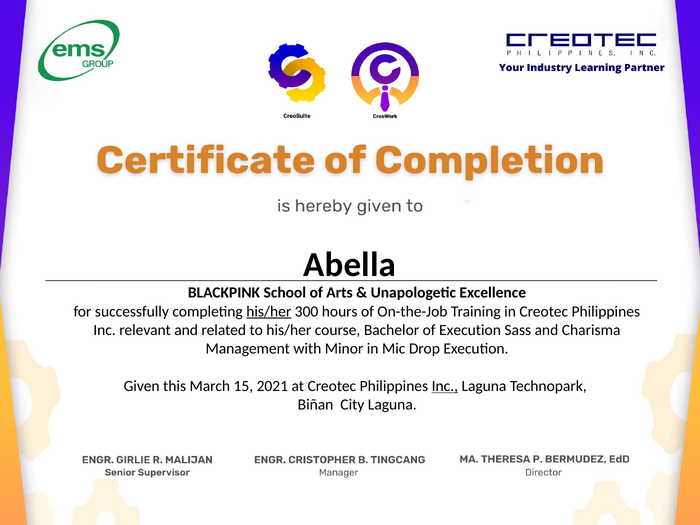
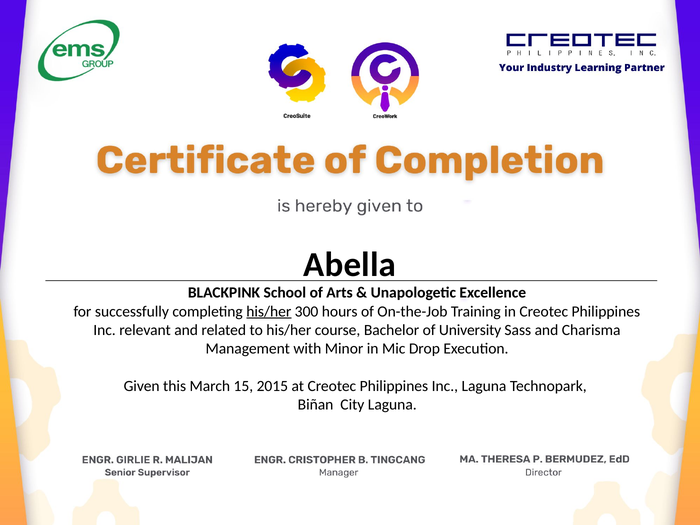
of Execution: Execution -> University (470, 330)
2021: 2021 -> 2015 (272, 386)
Inc underline: present -> none (445, 386)
